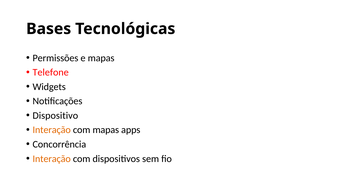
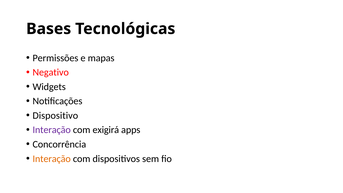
Telefone: Telefone -> Negativo (51, 72)
Interação colour: orange -> purple (52, 130)
com mapas: mapas -> exigirá (106, 130)
